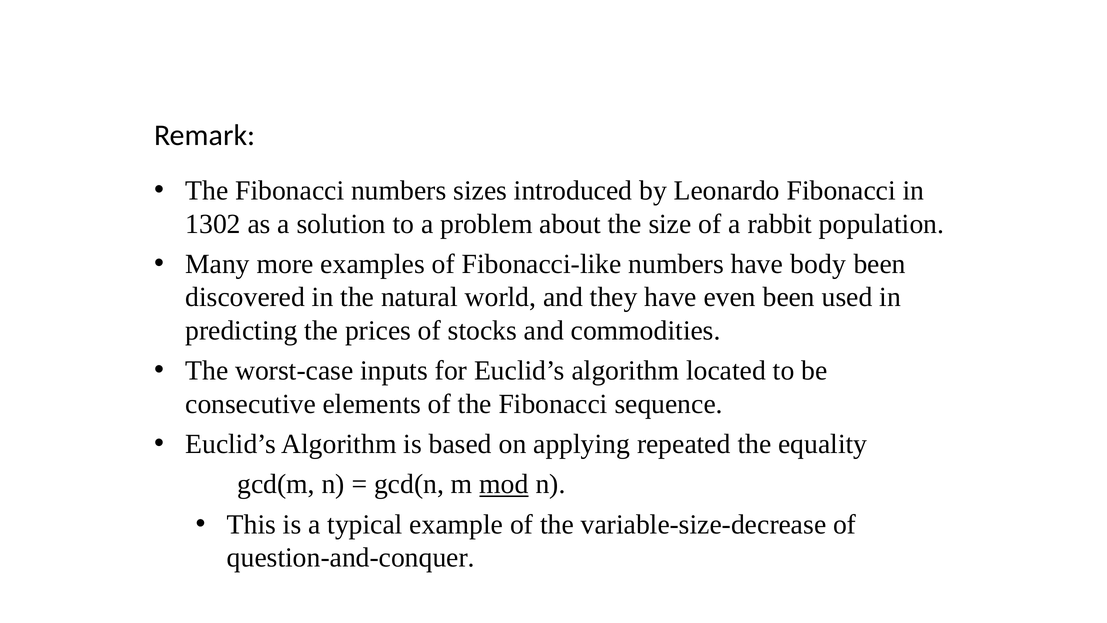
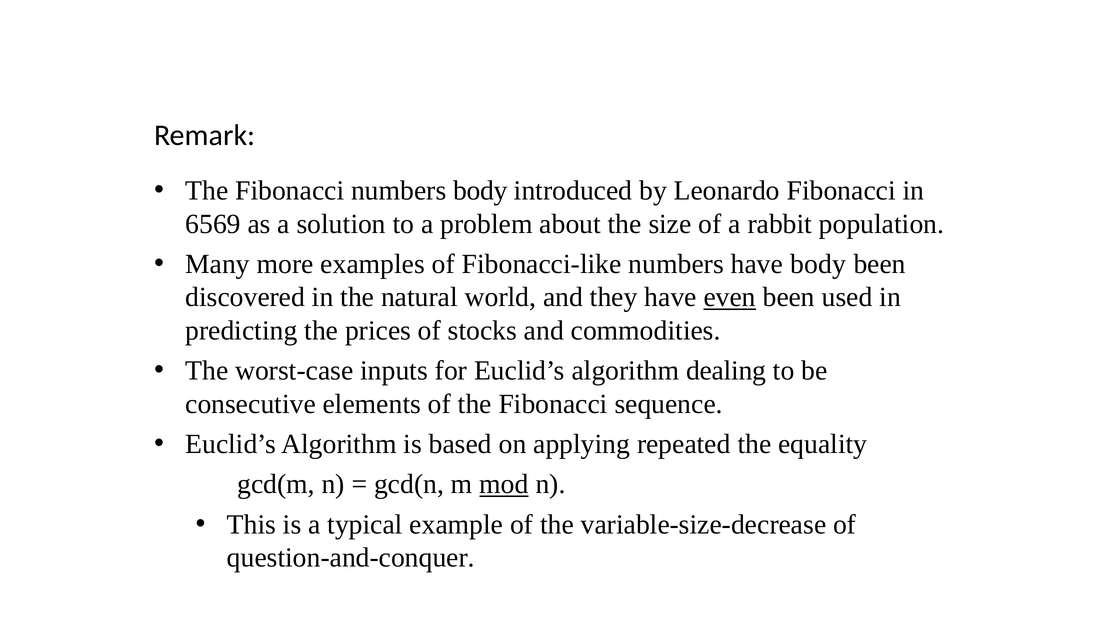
numbers sizes: sizes -> body (480, 191)
1302: 1302 -> 6569 (213, 224)
even underline: none -> present (730, 297)
located: located -> dealing (726, 371)
